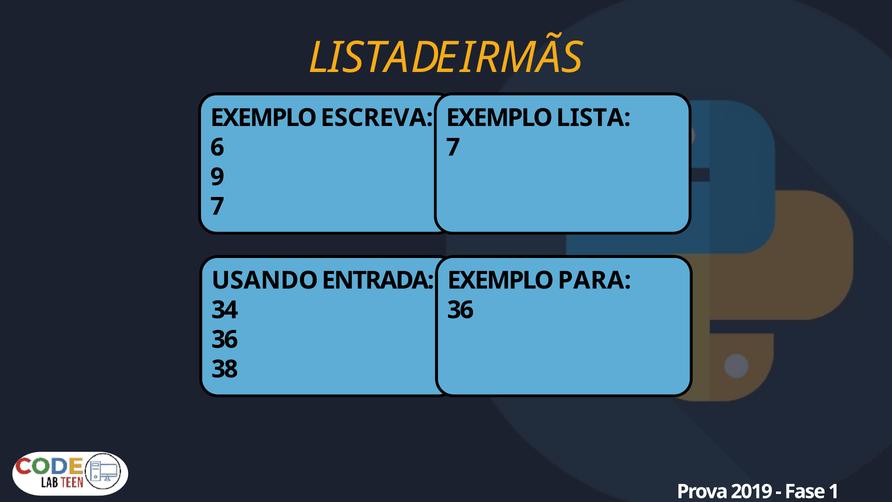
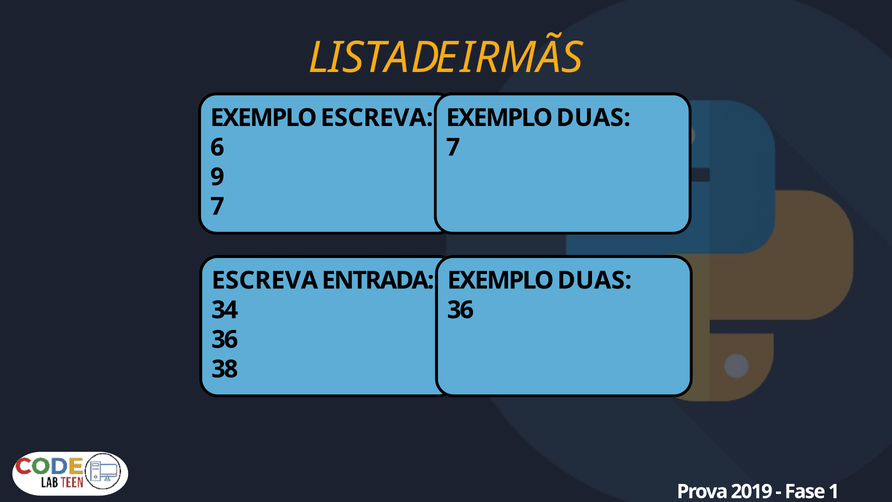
LISTA: LISTA -> DUAS (593, 118)
USANDO: USANDO -> ESCREVA (265, 280)
PARA: PARA -> DUAS (595, 280)
